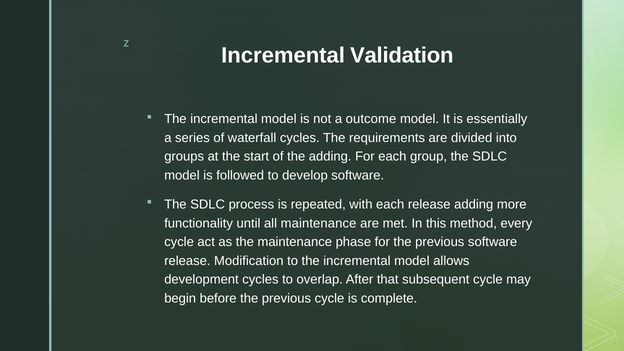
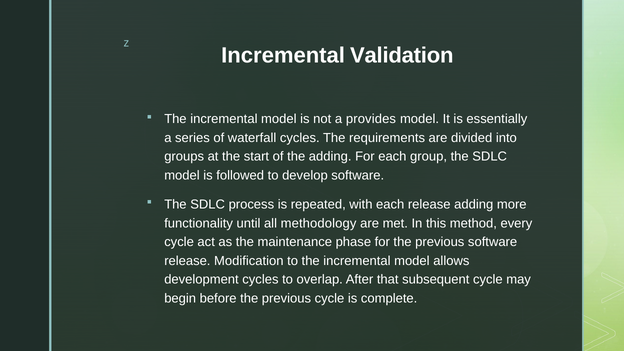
outcome: outcome -> provides (371, 119)
all maintenance: maintenance -> methodology (319, 223)
